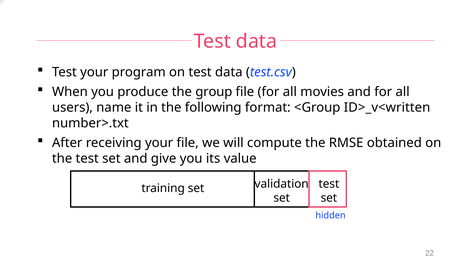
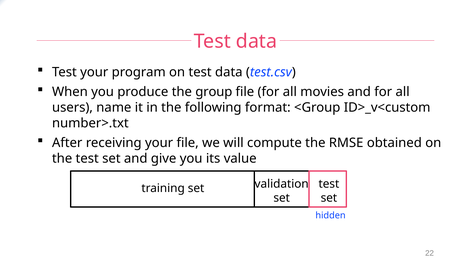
ID>_v<written: ID>_v<written -> ID>_v<custom (387, 108)
